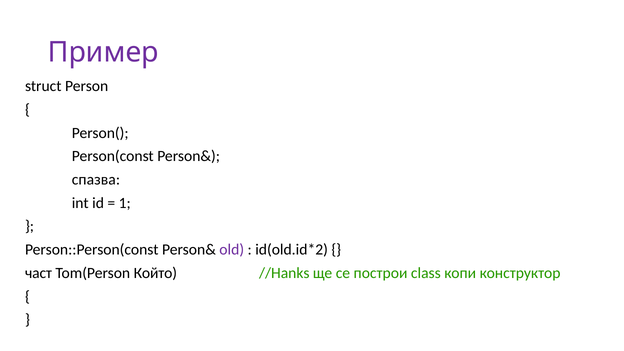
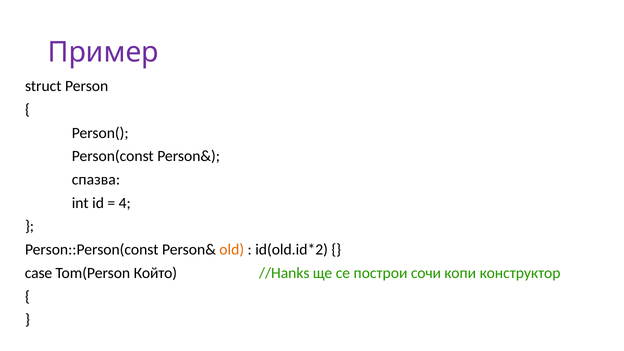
1: 1 -> 4 (125, 203)
old colour: purple -> orange (232, 250)
част: част -> case (39, 273)
class: class -> сочи (426, 273)
